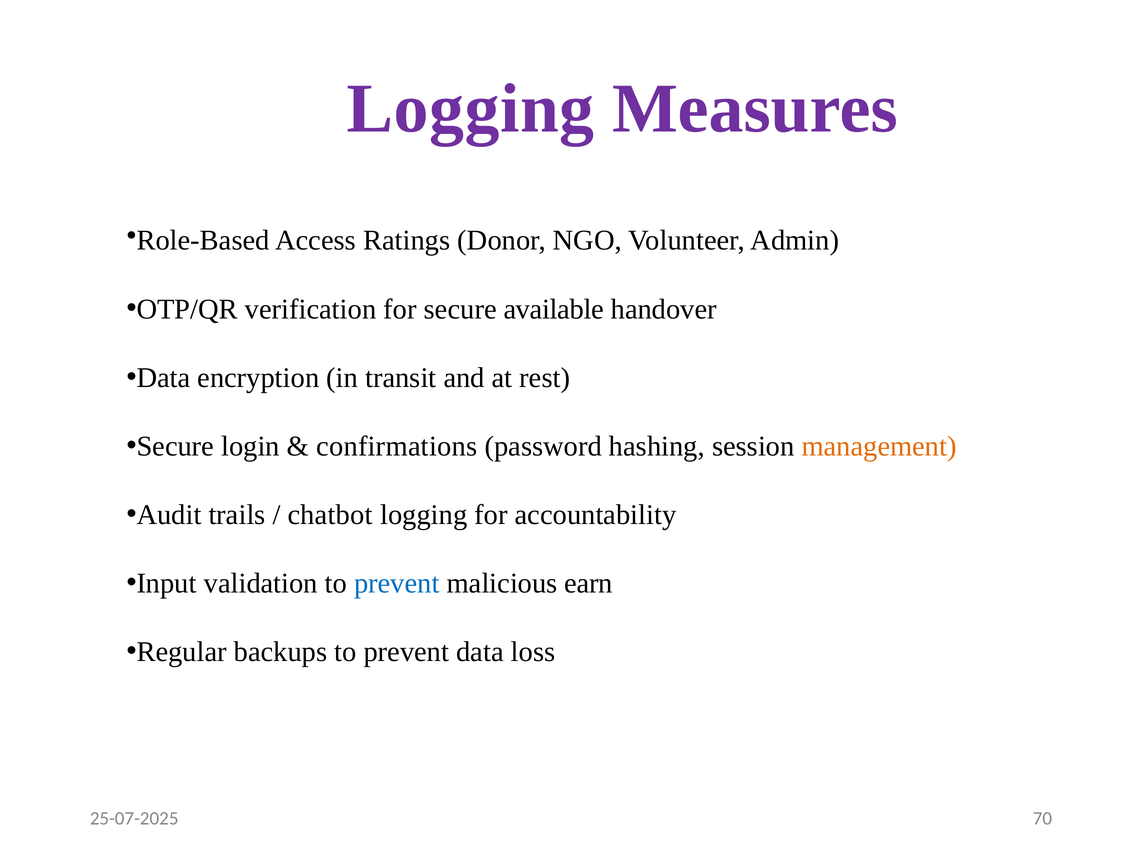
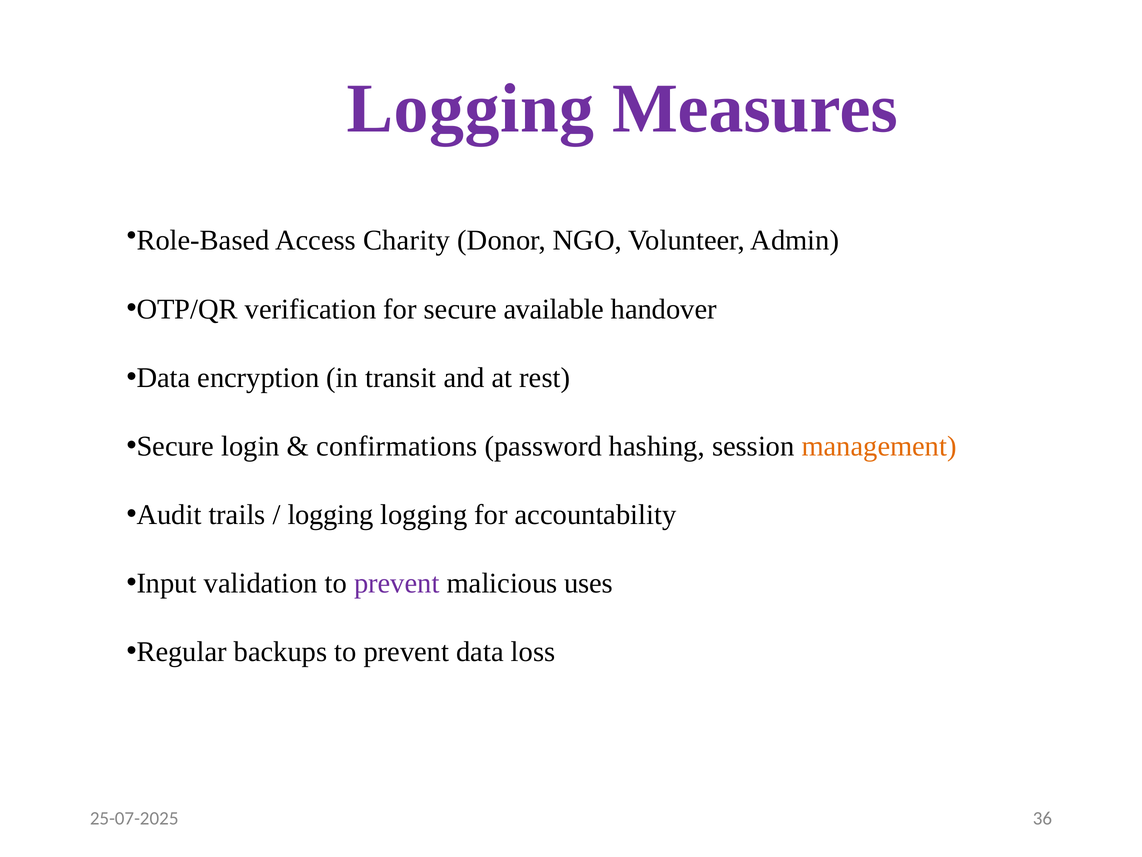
Ratings: Ratings -> Charity (407, 240)
chatbot: chatbot -> logging (330, 514)
prevent colour: blue -> purple (397, 583)
earn: earn -> uses (589, 583)
70: 70 -> 36 (1042, 818)
